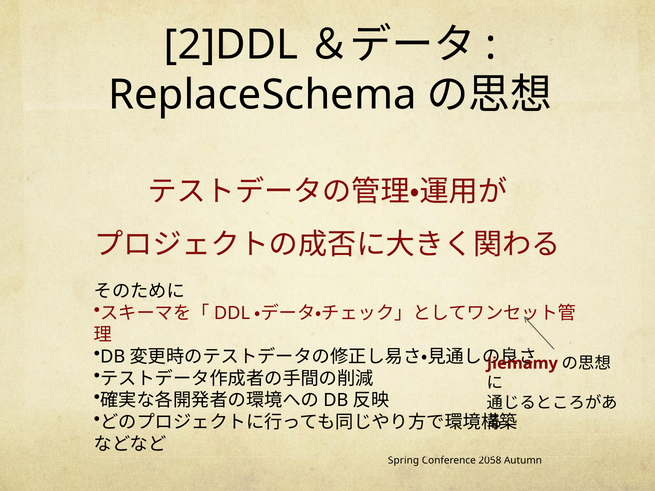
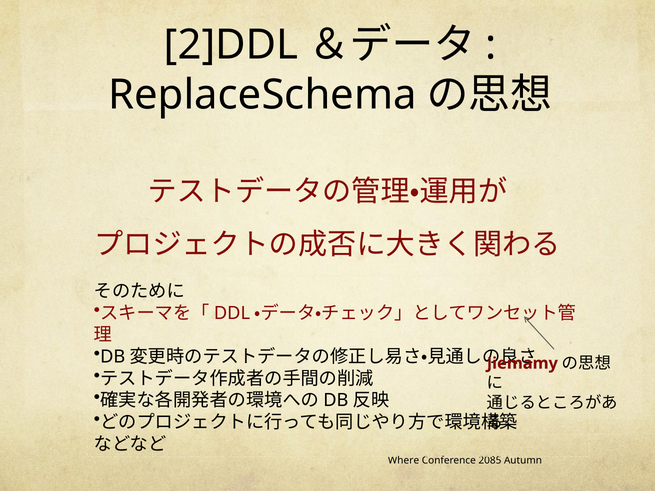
Spring: Spring -> Where (404, 461)
2058: 2058 -> 2085 (490, 461)
